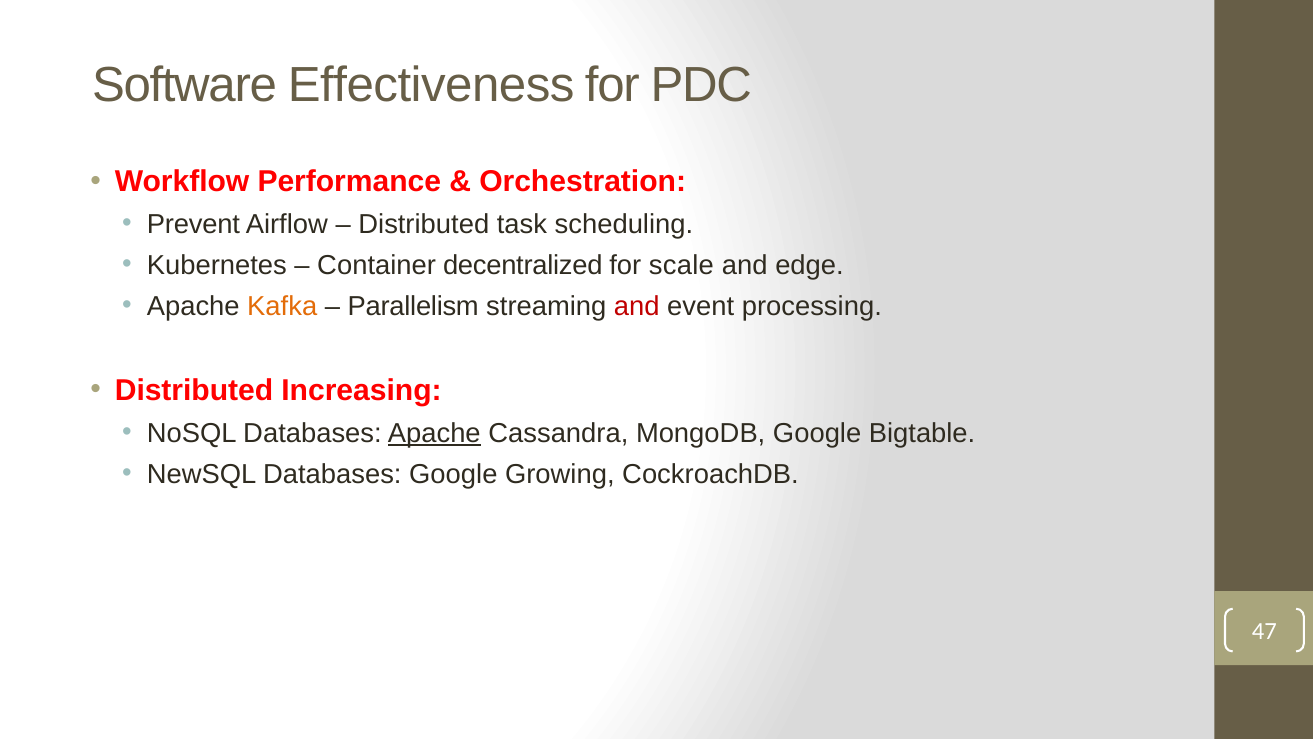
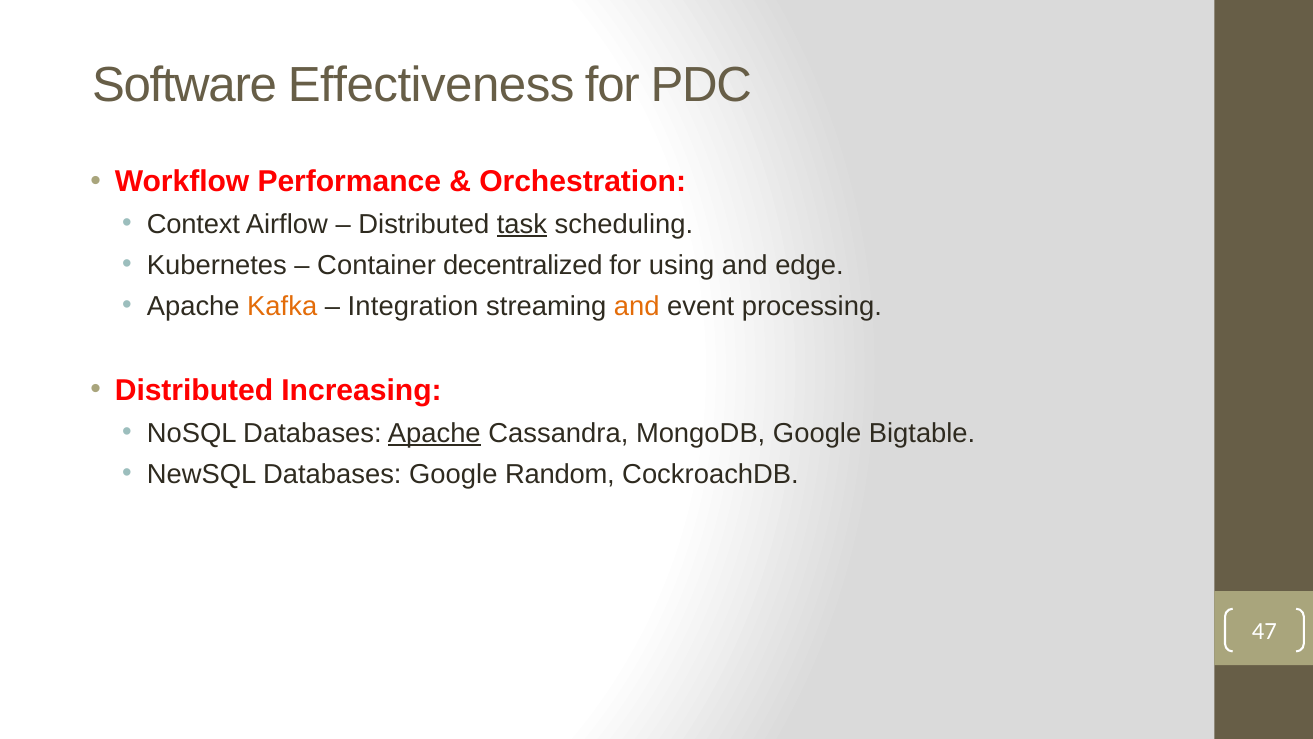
Prevent: Prevent -> Context (193, 224)
task underline: none -> present (522, 224)
scale: scale -> using (682, 265)
Parallelism: Parallelism -> Integration (413, 306)
and colour: red -> orange (637, 306)
Growing: Growing -> Random (560, 474)
